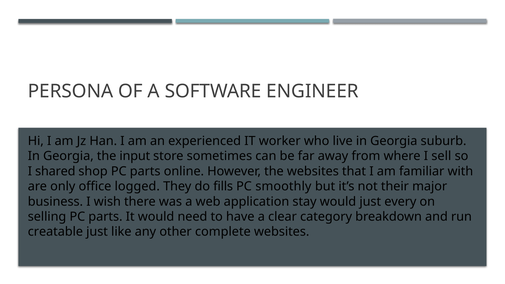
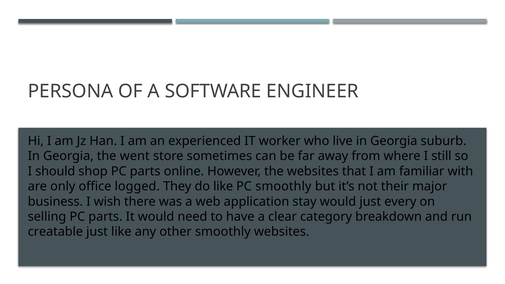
input: input -> went (135, 156)
sell: sell -> still (441, 156)
shared: shared -> should (55, 171)
do fills: fills -> like (223, 186)
other complete: complete -> smoothly (223, 232)
